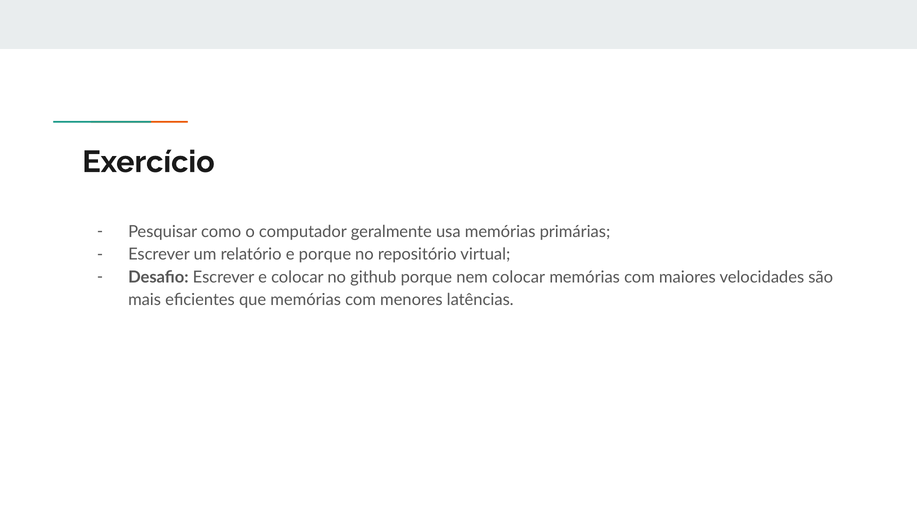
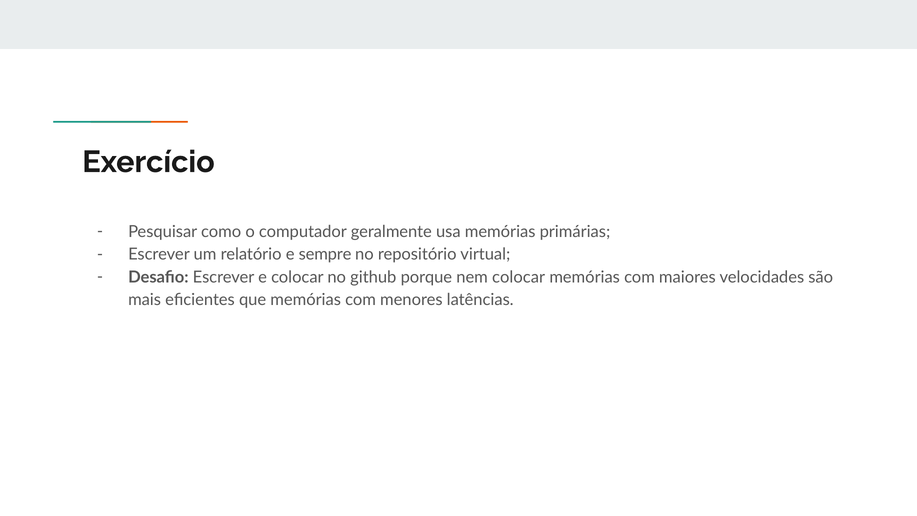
e porque: porque -> sempre (325, 254)
